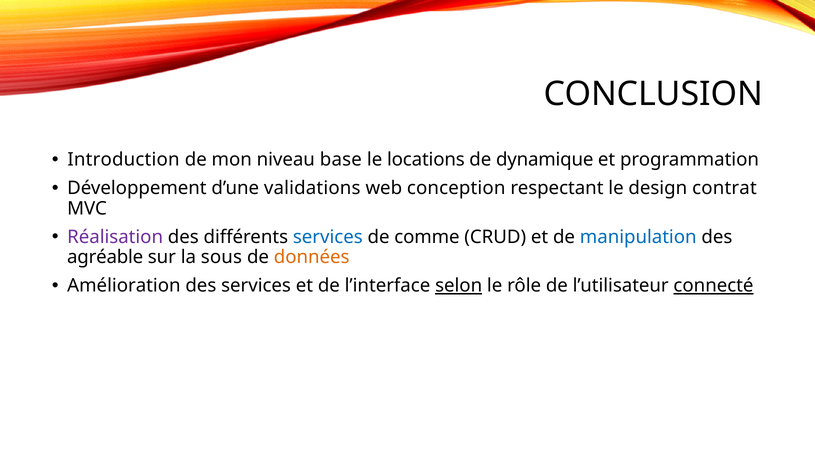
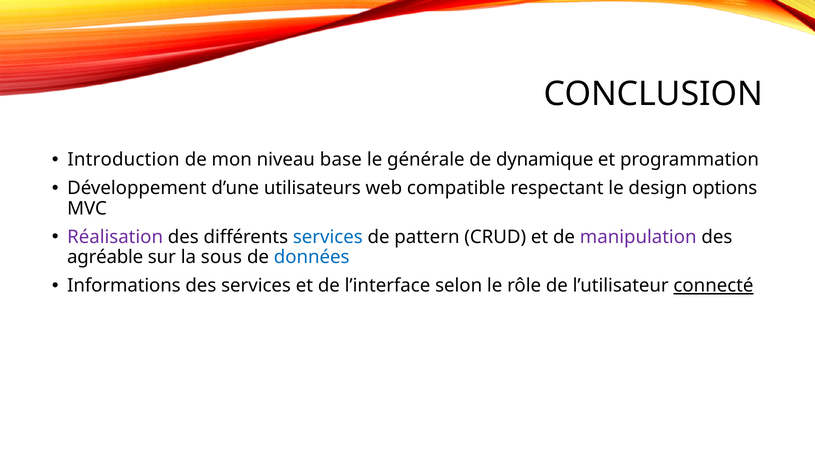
locations: locations -> générale (426, 160)
validations: validations -> utilisateurs (312, 188)
conception: conception -> compatible (456, 188)
contrat: contrat -> options (725, 188)
comme: comme -> pattern (427, 237)
manipulation colour: blue -> purple (638, 237)
données colour: orange -> blue (312, 257)
Amélioration: Amélioration -> Informations (124, 286)
selon underline: present -> none (459, 286)
